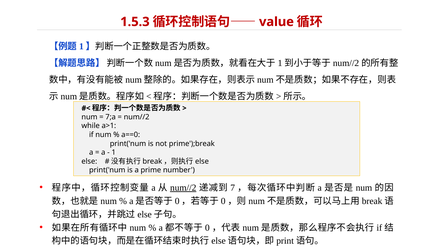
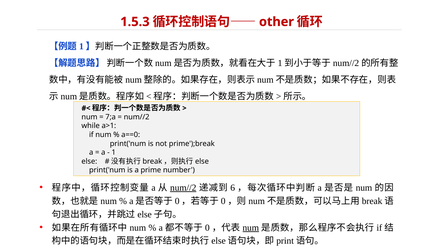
value: value -> other (276, 22)
7: 7 -> 6 (233, 188)
num underline: none -> present (251, 228)
